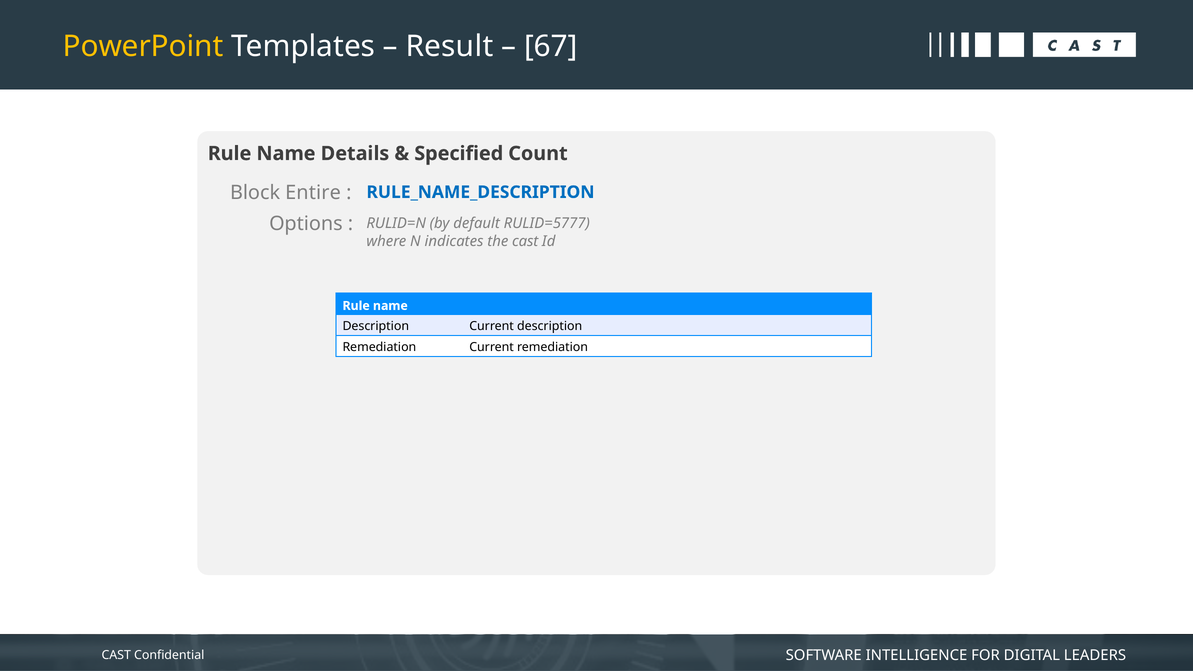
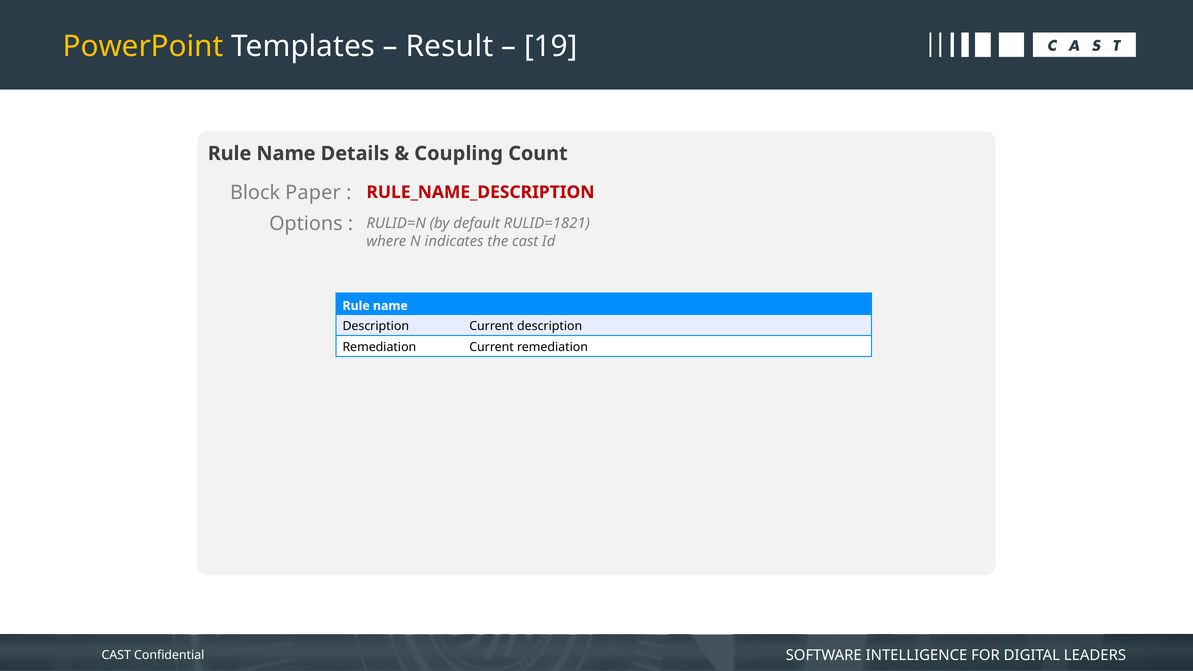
67: 67 -> 19 (551, 46)
Specified: Specified -> Coupling (459, 154)
Entire: Entire -> Paper (313, 193)
RULE_NAME_DESCRIPTION colour: blue -> red (480, 192)
RULID=5777: RULID=5777 -> RULID=1821 (547, 223)
